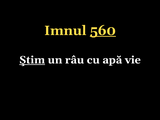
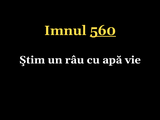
Ştim underline: present -> none (32, 60)
